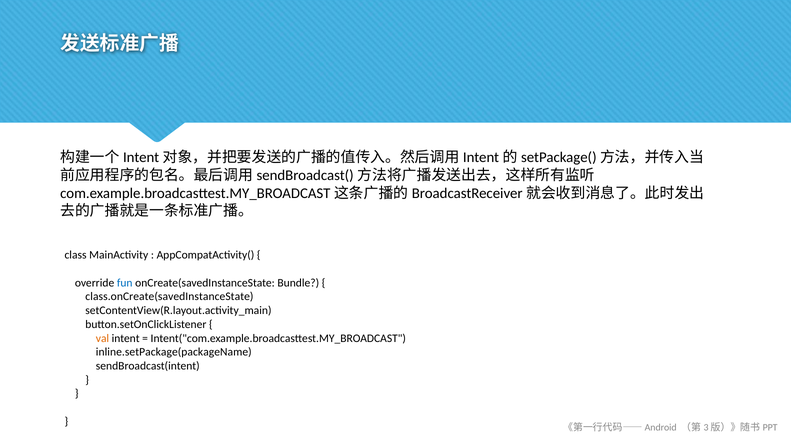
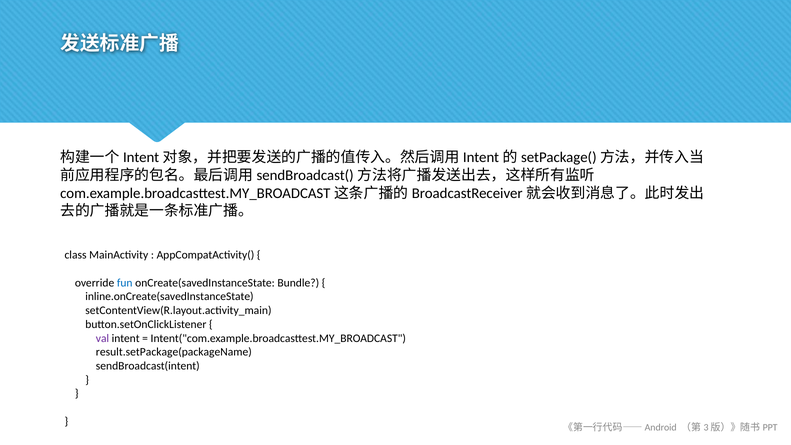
class.onCreate(savedInstanceState: class.onCreate(savedInstanceState -> inline.onCreate(savedInstanceState (169, 297)
val colour: orange -> purple (102, 338)
inline.setPackage(packageName: inline.setPackage(packageName -> result.setPackage(packageName (174, 352)
